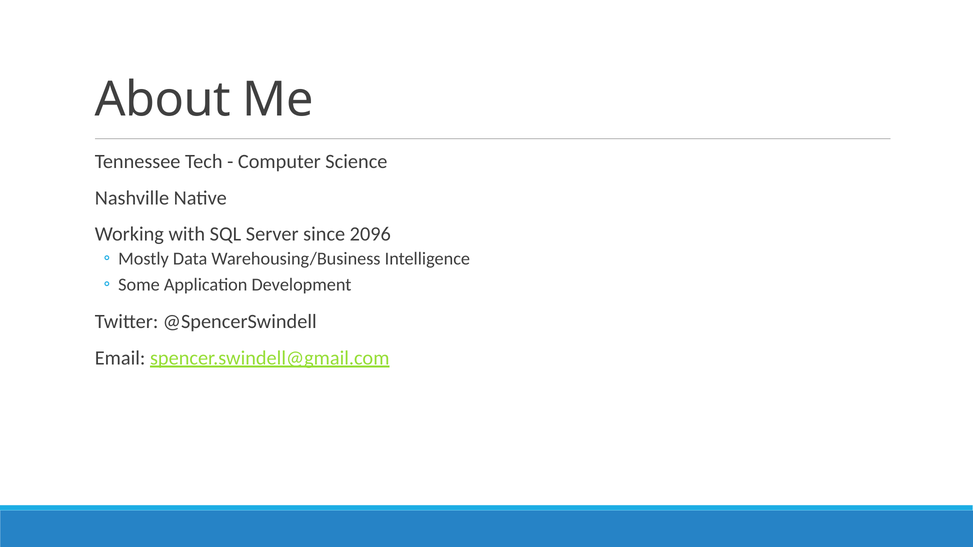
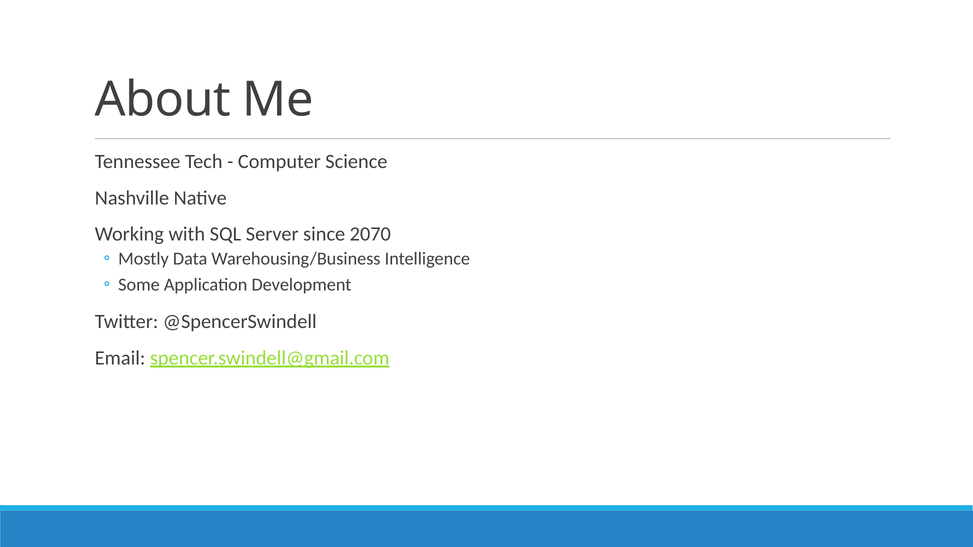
2096: 2096 -> 2070 (370, 234)
